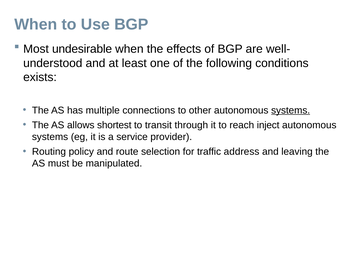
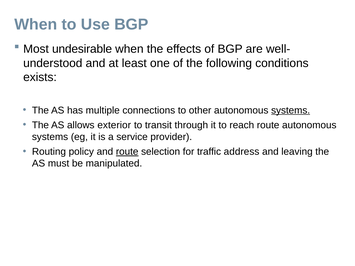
shortest: shortest -> exterior (114, 125)
reach inject: inject -> route (268, 125)
route underline: none -> present (127, 152)
